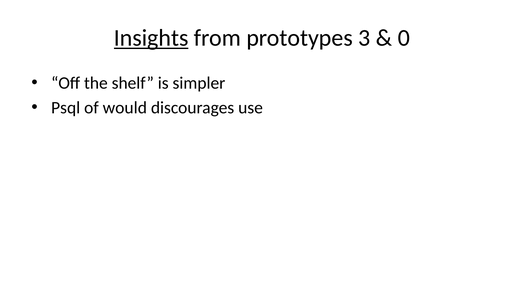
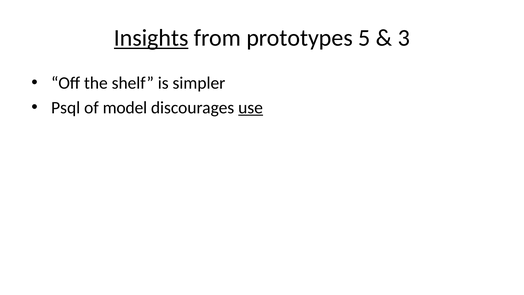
3: 3 -> 5 (364, 38)
0: 0 -> 3 (404, 38)
would: would -> model (125, 108)
use underline: none -> present (251, 108)
